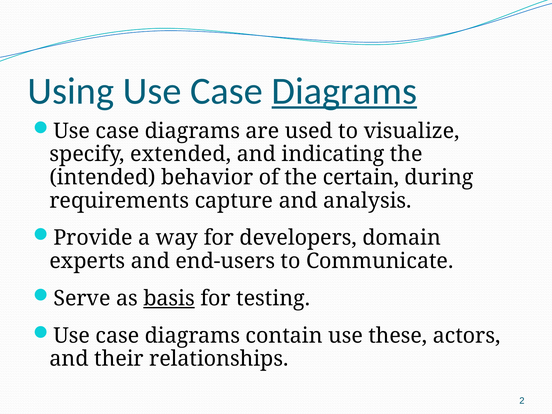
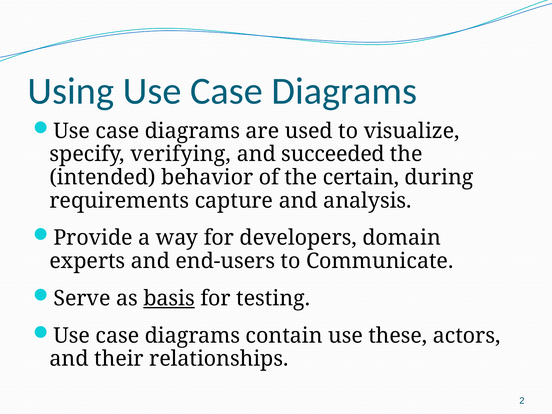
Diagrams underline: present -> none (344, 91)
extended: extended -> verifying (181, 154)
indicating: indicating -> succeeded (333, 154)
